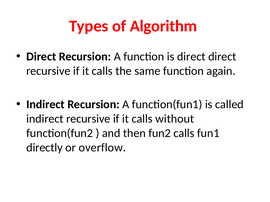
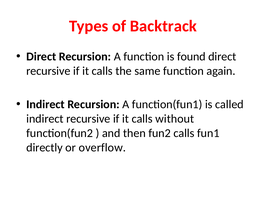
Algorithm: Algorithm -> Backtrack (163, 26)
is direct: direct -> found (191, 57)
